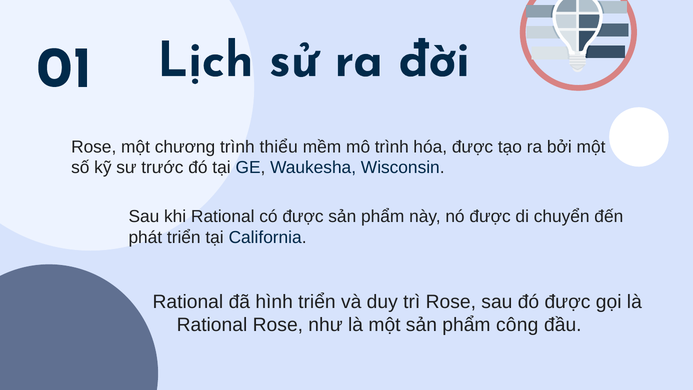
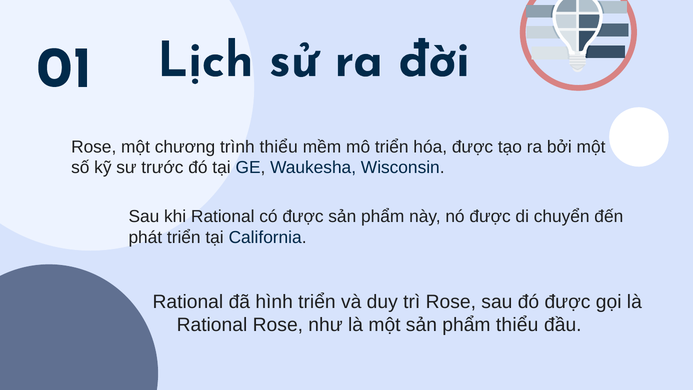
mô trình: trình -> triển (392, 147)
phẩm công: công -> thiểu (517, 325)
